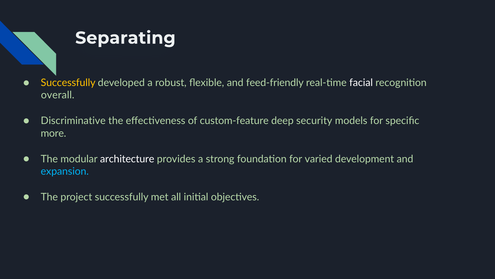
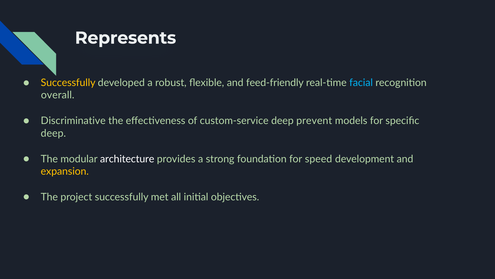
Separating: Separating -> Represents (126, 38)
facial colour: white -> light blue (361, 83)
custom-feature: custom-feature -> custom-service (234, 121)
security: security -> prevent (314, 121)
more: more -> deep (53, 133)
varied: varied -> speed (319, 159)
expansion colour: light blue -> yellow (65, 171)
